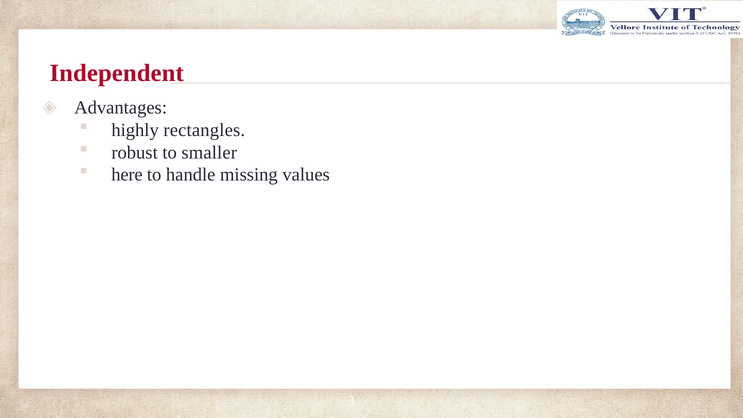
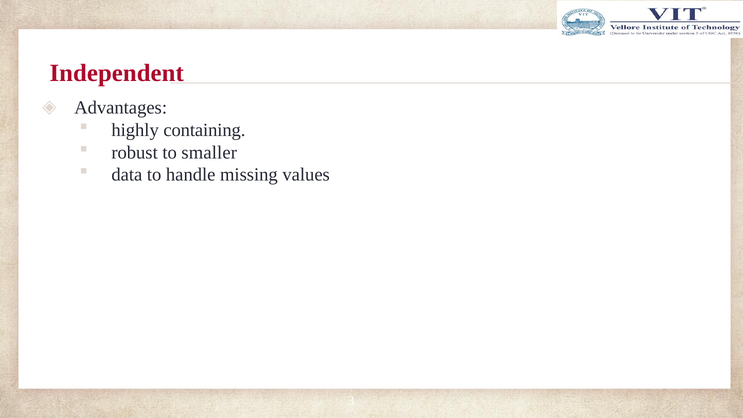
rectangles: rectangles -> containing (204, 130)
here: here -> data (127, 175)
